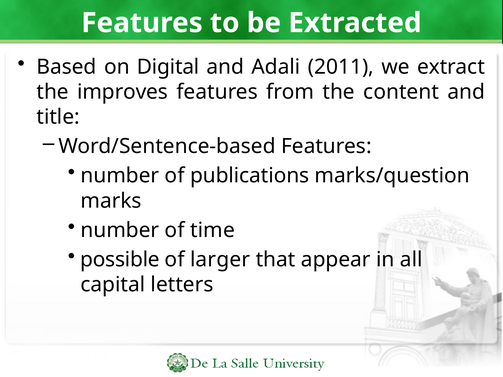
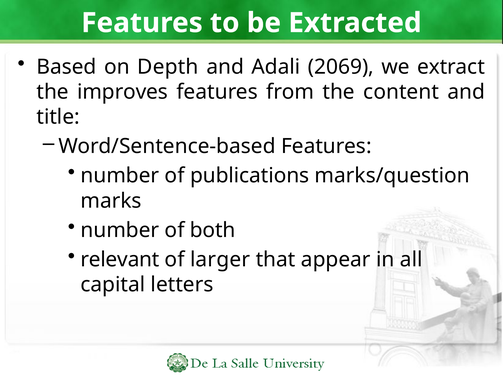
Digital: Digital -> Depth (168, 67)
2011: 2011 -> 2069 (341, 67)
time: time -> both (213, 230)
possible: possible -> relevant (120, 260)
